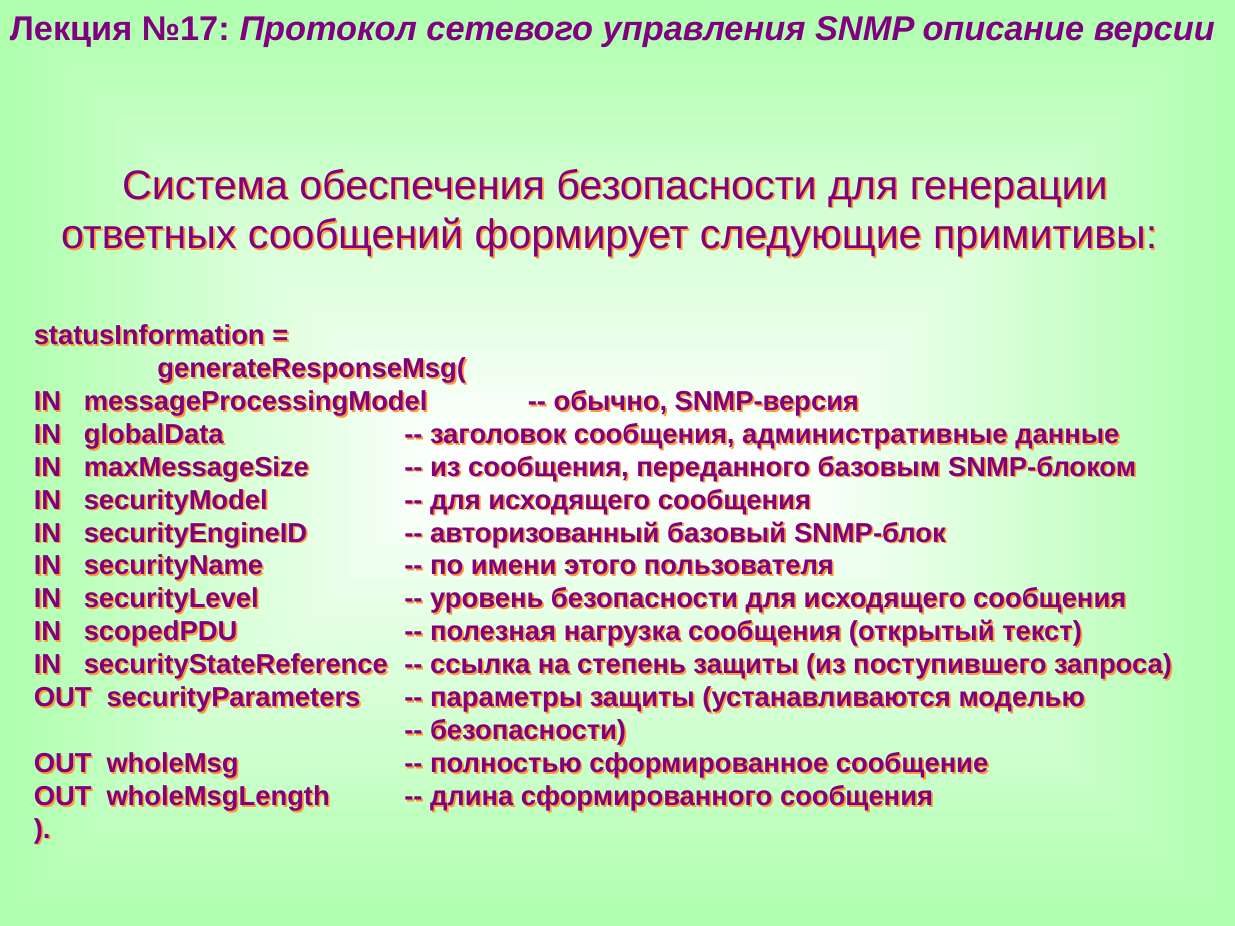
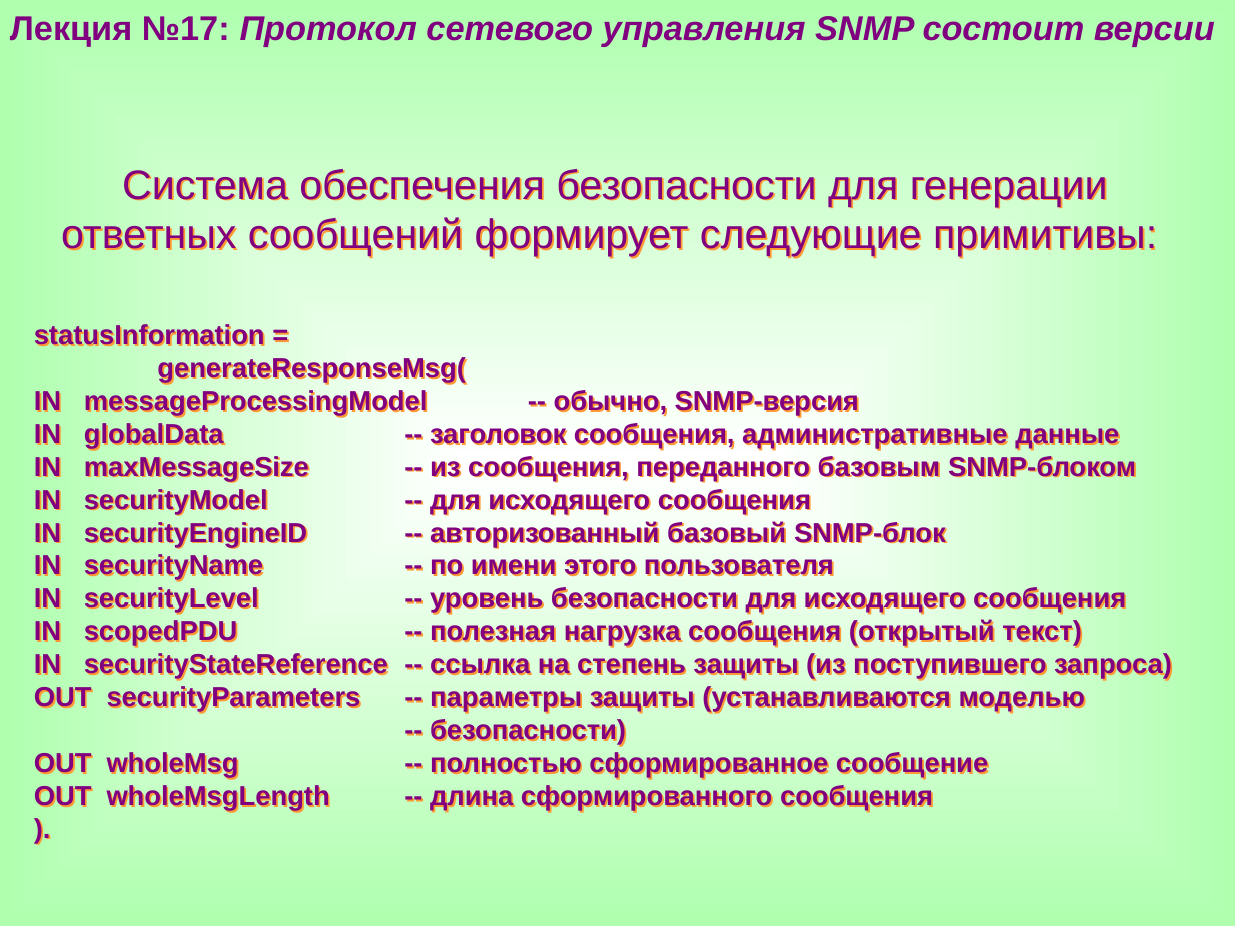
описание: описание -> состоит (1003, 29)
